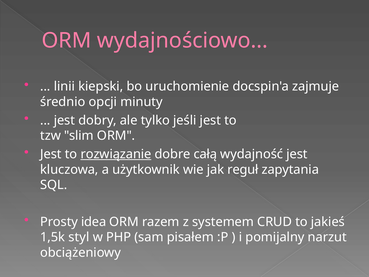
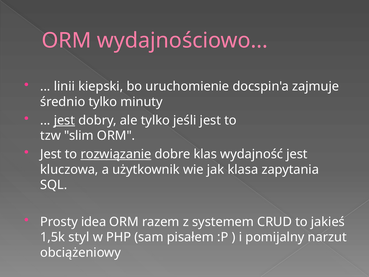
średnio opcji: opcji -> tylko (103, 102)
jest underline: none -> present (64, 120)
całą: całą -> klas (205, 154)
reguł: reguł -> klasa (243, 169)
